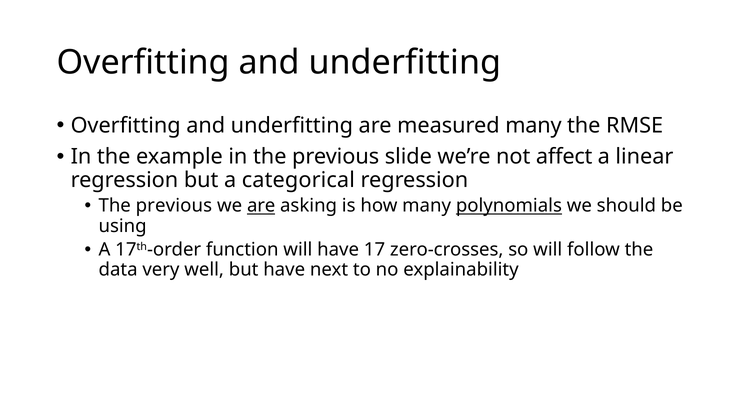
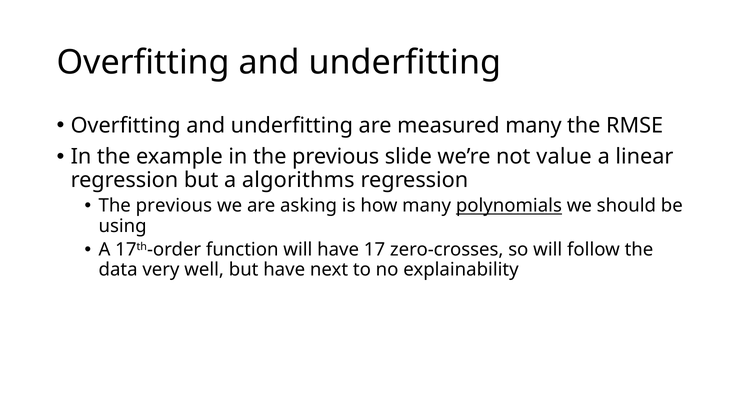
affect: affect -> value (564, 157)
categorical: categorical -> algorithms (298, 180)
are underline: present -> none (261, 206)
